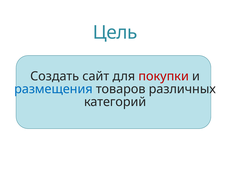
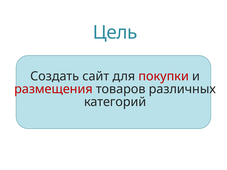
размещения colour: blue -> red (53, 89)
